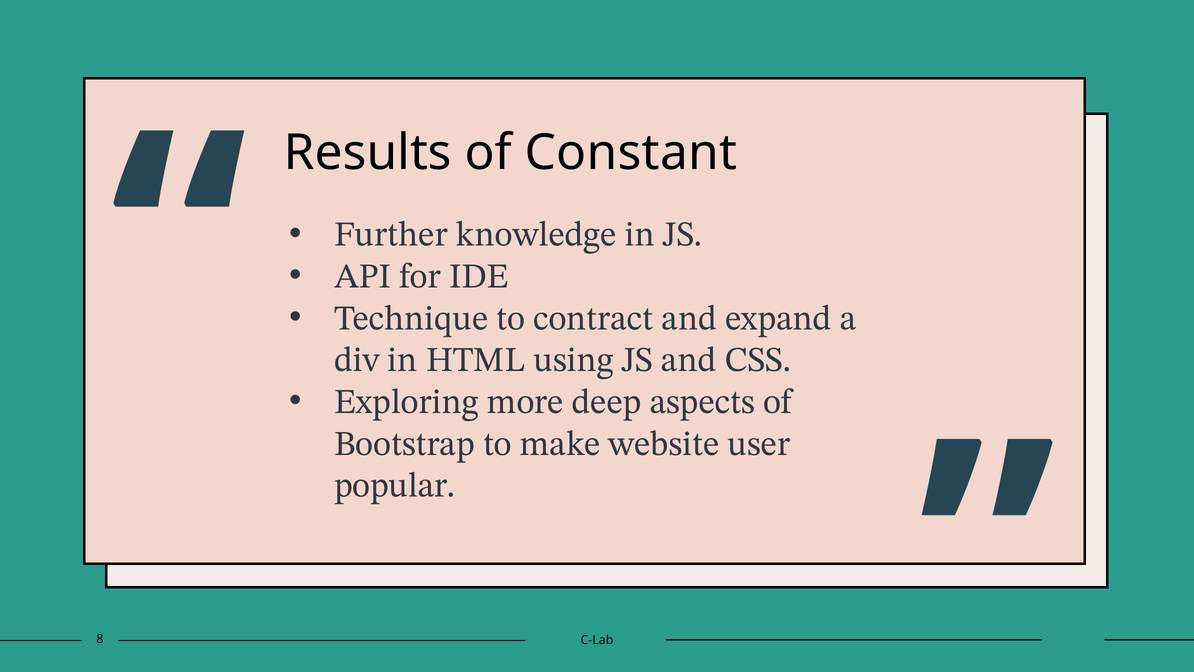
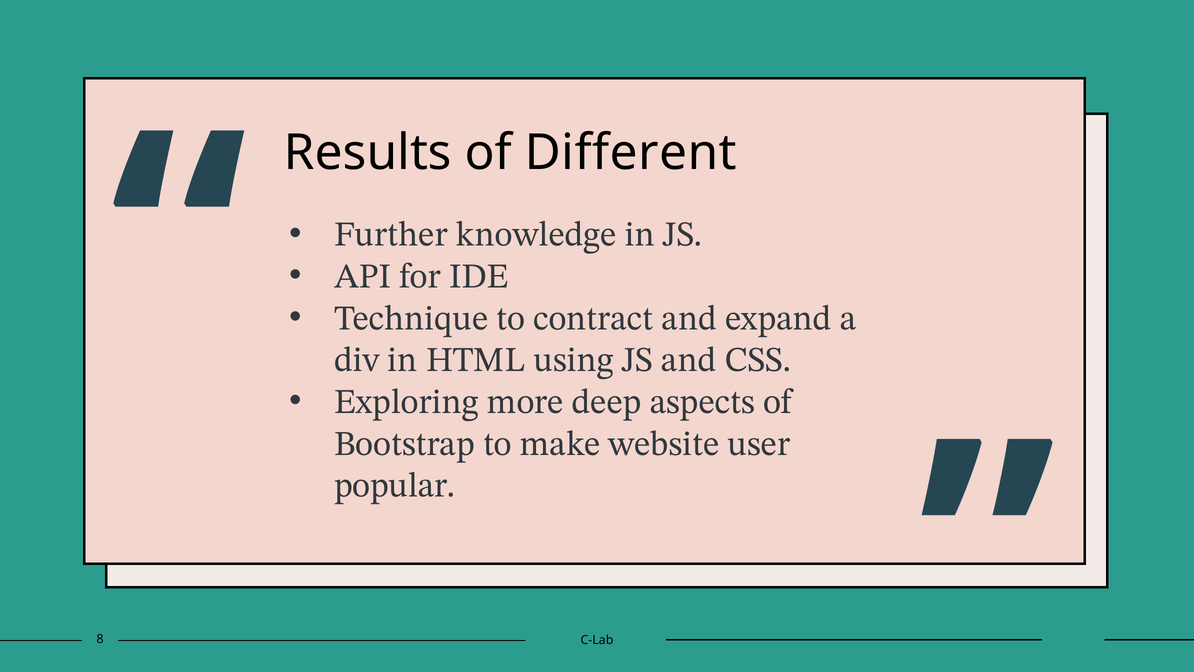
Constant: Constant -> Different (631, 153)
